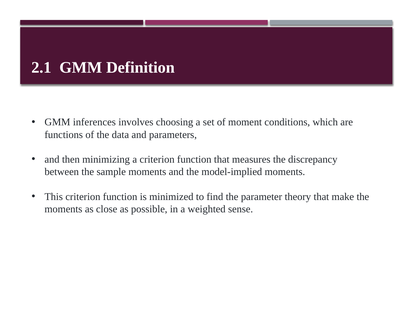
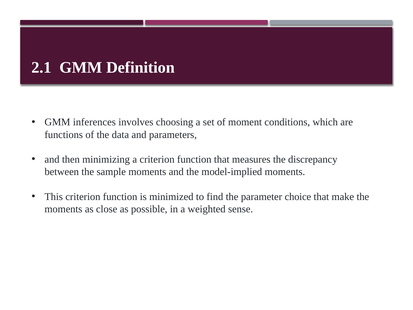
theory: theory -> choice (298, 196)
